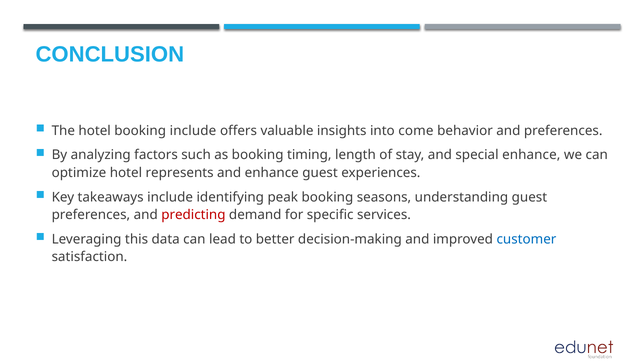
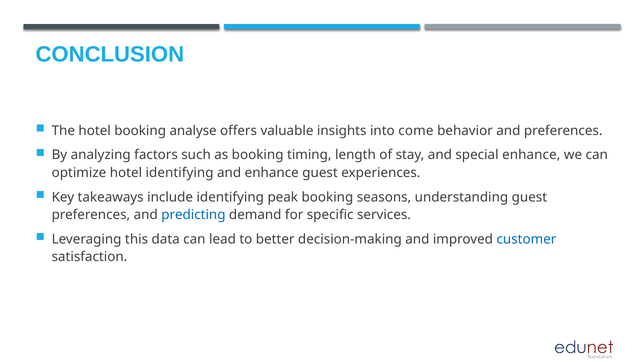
booking include: include -> analyse (193, 131)
hotel represents: represents -> identifying (180, 173)
predicting colour: red -> blue (193, 215)
